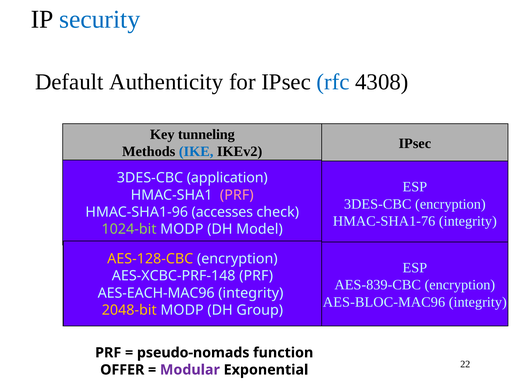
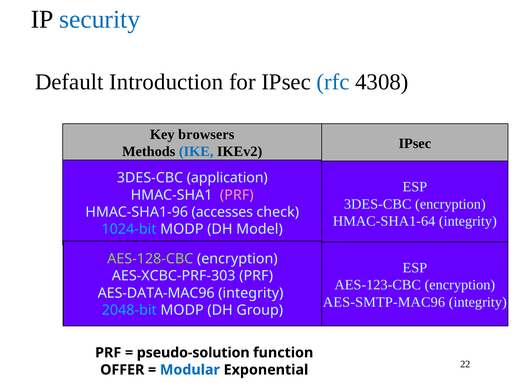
Authenticity: Authenticity -> Introduction (166, 82)
tunneling: tunneling -> browsers (206, 135)
HMAC-SHA1-76: HMAC-SHA1-76 -> HMAC-SHA1-64 (384, 221)
1024-bit colour: light green -> light blue (129, 230)
AES-128-CBC colour: yellow -> light green (150, 259)
AES-XCBC-PRF-148: AES-XCBC-PRF-148 -> AES-XCBC-PRF-303 (174, 276)
AES-839-CBC: AES-839-CBC -> AES-123-CBC (378, 285)
AES-EACH-MAC96: AES-EACH-MAC96 -> AES-DATA-MAC96 (156, 293)
AES-BLOC-MAC96: AES-BLOC-MAC96 -> AES-SMTP-MAC96 (384, 302)
2048-bit colour: yellow -> light blue (129, 311)
pseudo-nomads: pseudo-nomads -> pseudo-solution (193, 353)
Modular colour: purple -> blue (190, 370)
